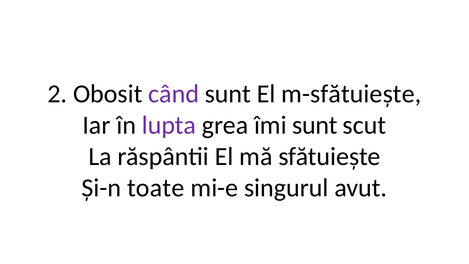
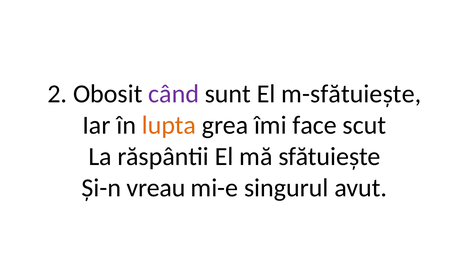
lupta colour: purple -> orange (169, 125)
îmi sunt: sunt -> face (315, 125)
toate: toate -> vreau (156, 188)
